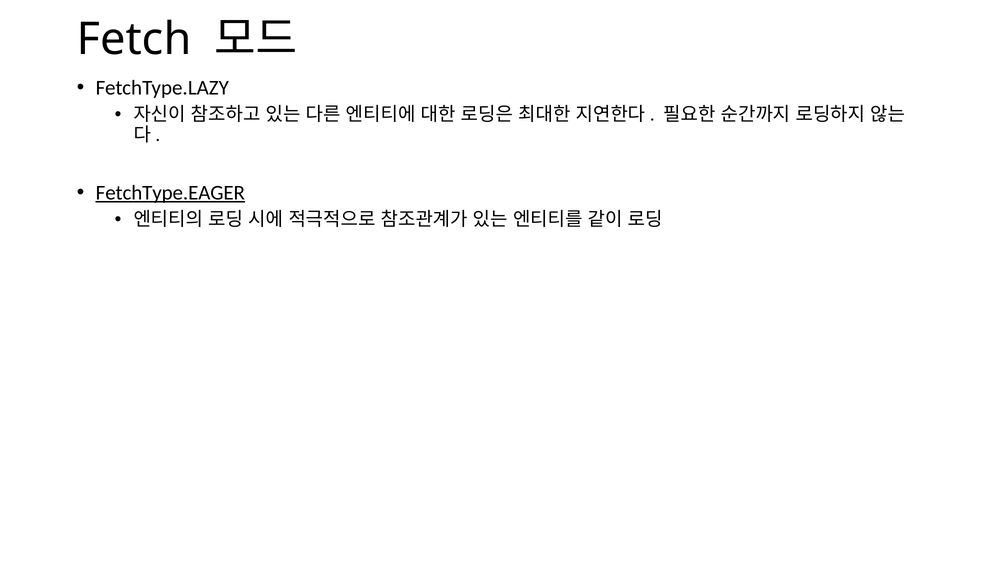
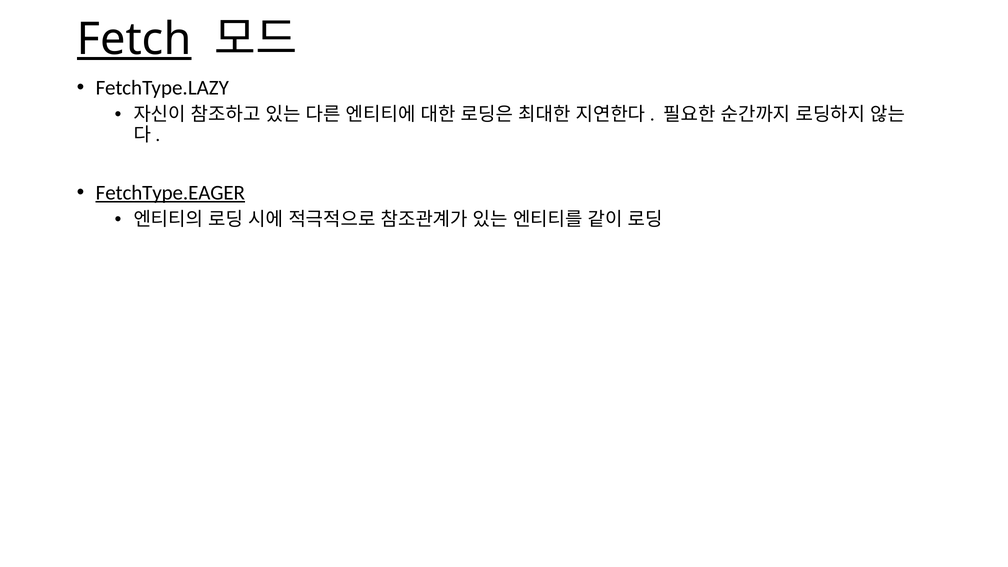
Fetch underline: none -> present (134, 39)
